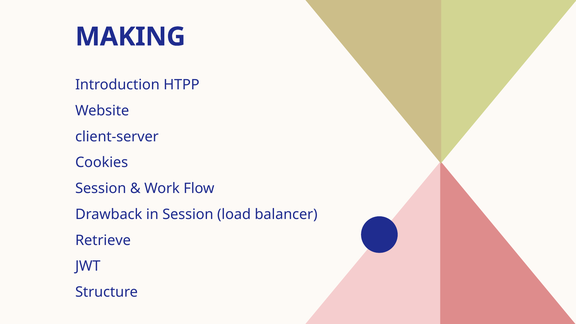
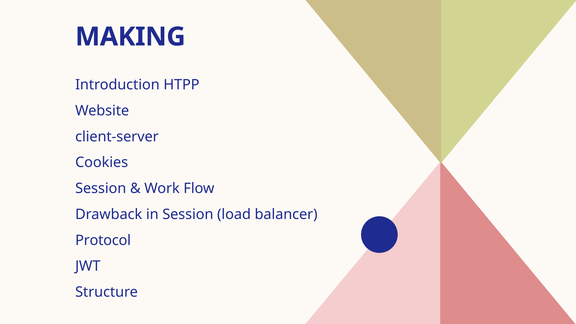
Retrieve: Retrieve -> Protocol (103, 240)
